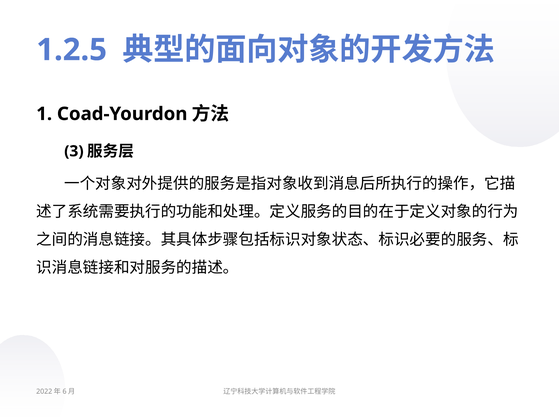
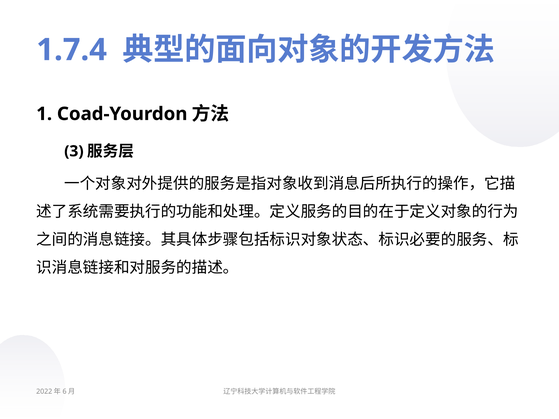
1.2.5: 1.2.5 -> 1.7.4 (72, 50)
